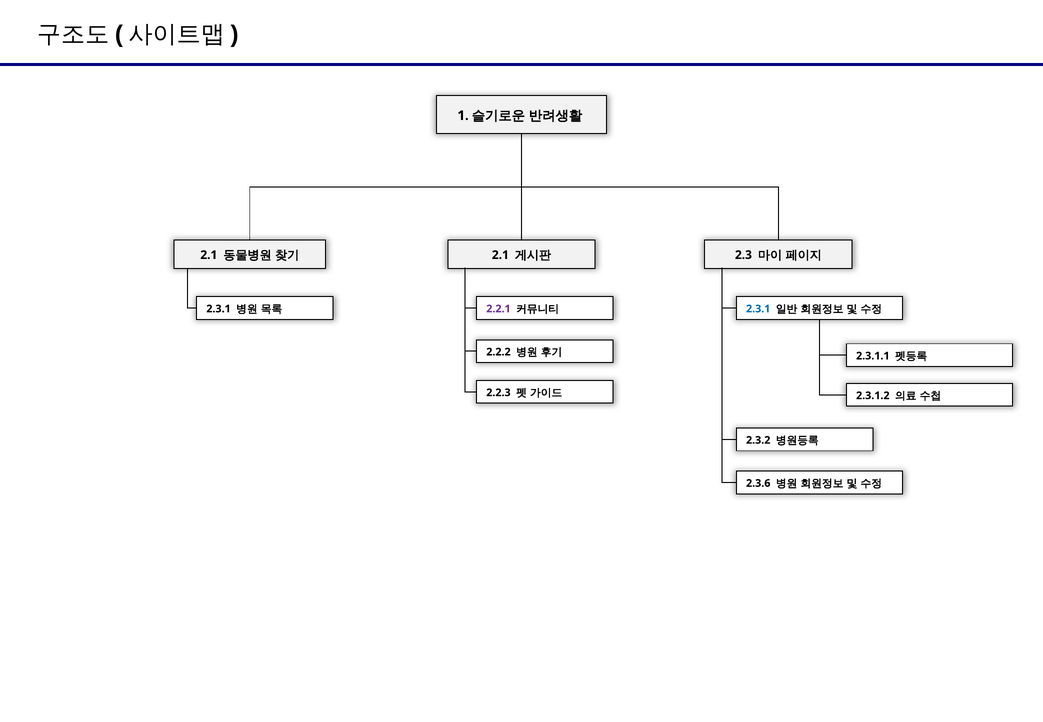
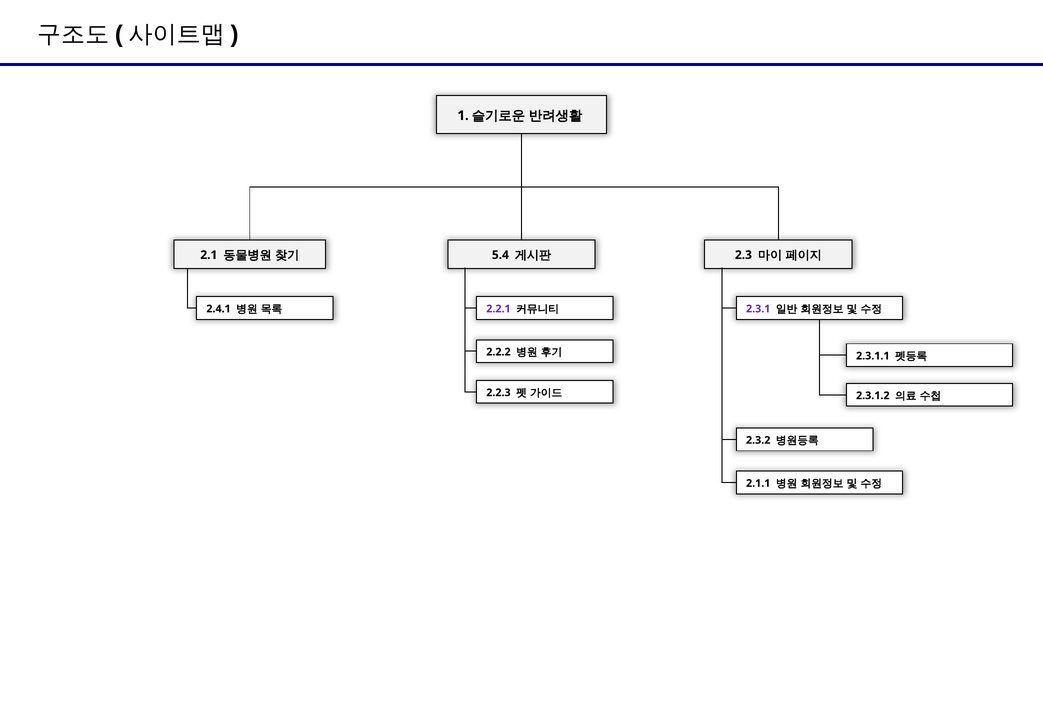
2.1: 2.1 -> 5.4 (500, 255)
2.3.1: 2.3.1 -> 2.4.1 (219, 309)
2.3.1 colour: blue -> purple (758, 309)
2.3.6: 2.3.6 -> 2.1.1 (758, 483)
